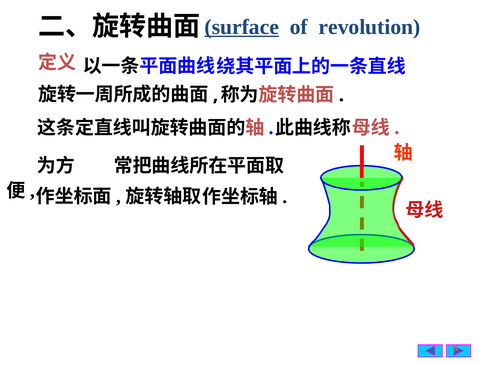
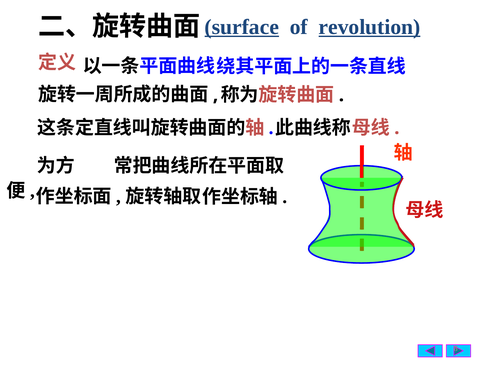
revolution underline: none -> present (370, 27)
